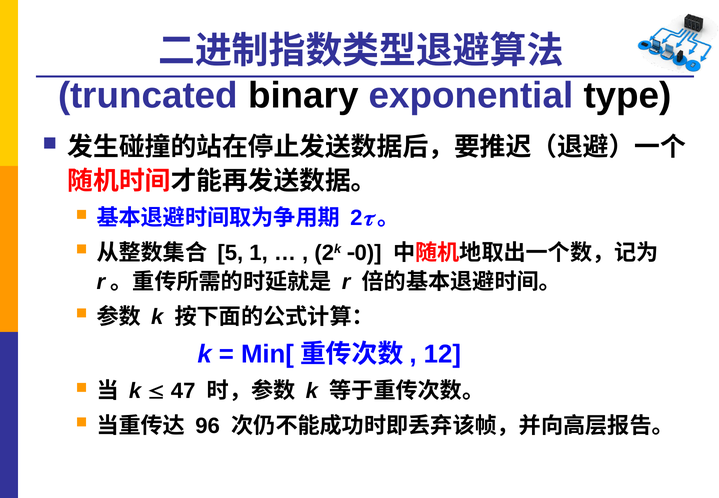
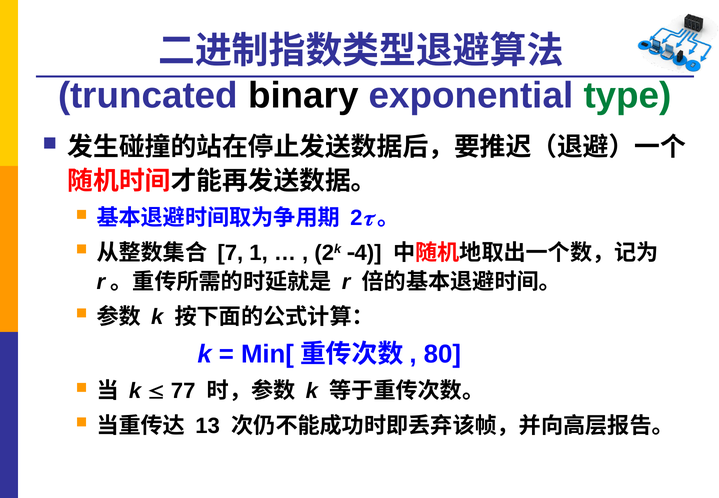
type colour: black -> green (628, 95)
5: 5 -> 7 (230, 253)
0: 0 -> 4 (368, 253)
12: 12 -> 80 (442, 354)
47: 47 -> 77 (183, 391)
96: 96 -> 13 (208, 426)
